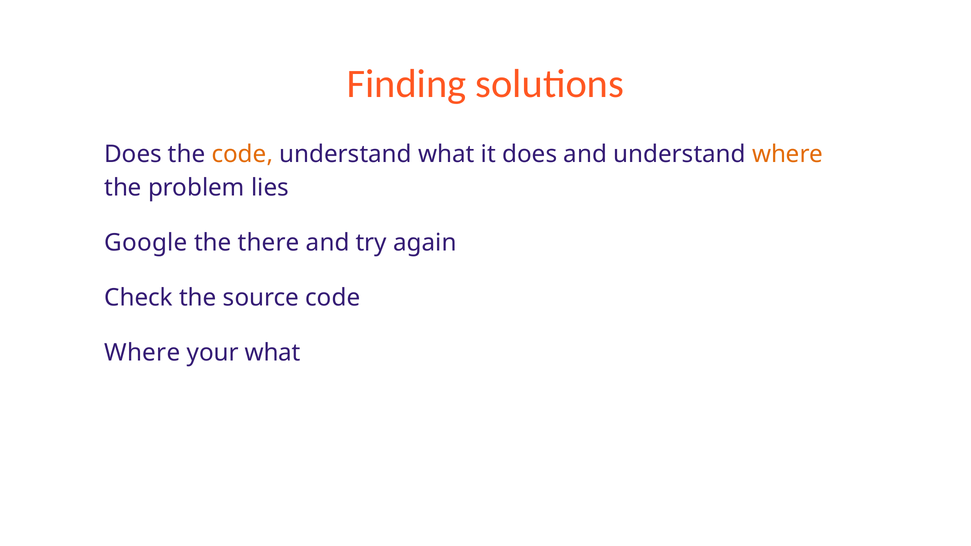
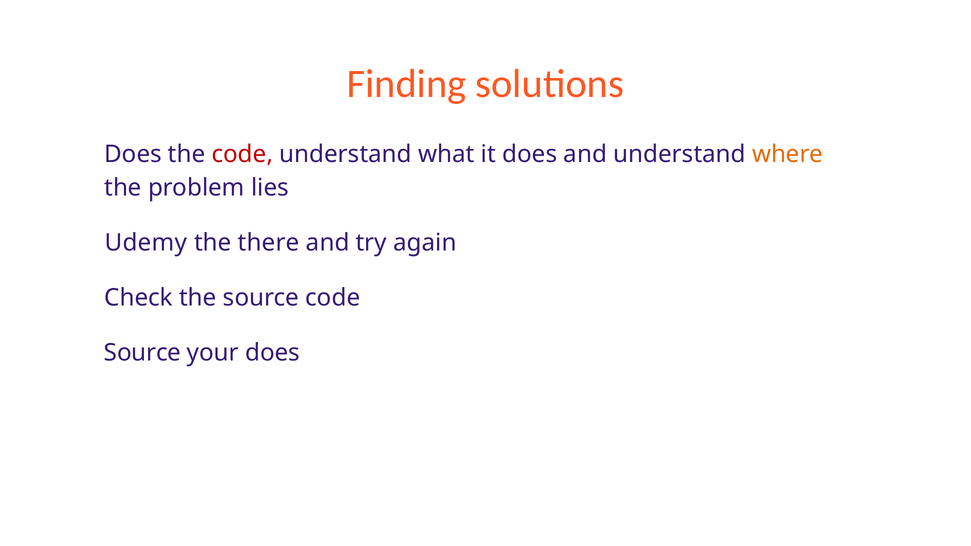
code colour: orange -> red (242, 154)
Google: Google -> Udemy (146, 243)
Where: Where -> Source (143, 353)
your what: what -> does (273, 353)
